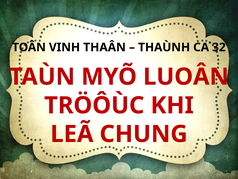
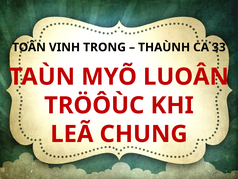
THAÂN: THAÂN -> TRONG (105, 47)
32: 32 -> 33 (219, 47)
